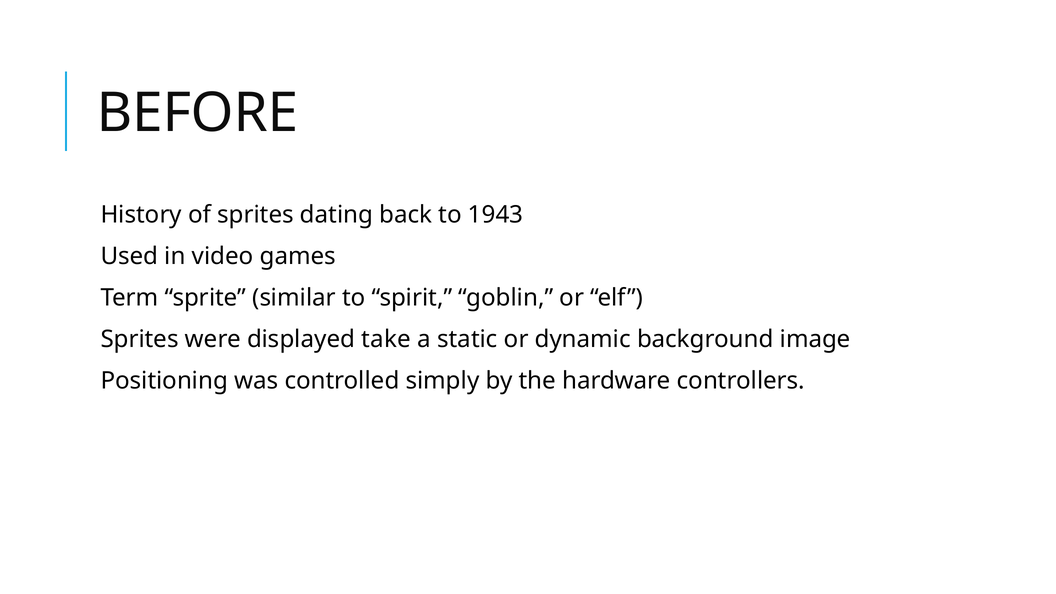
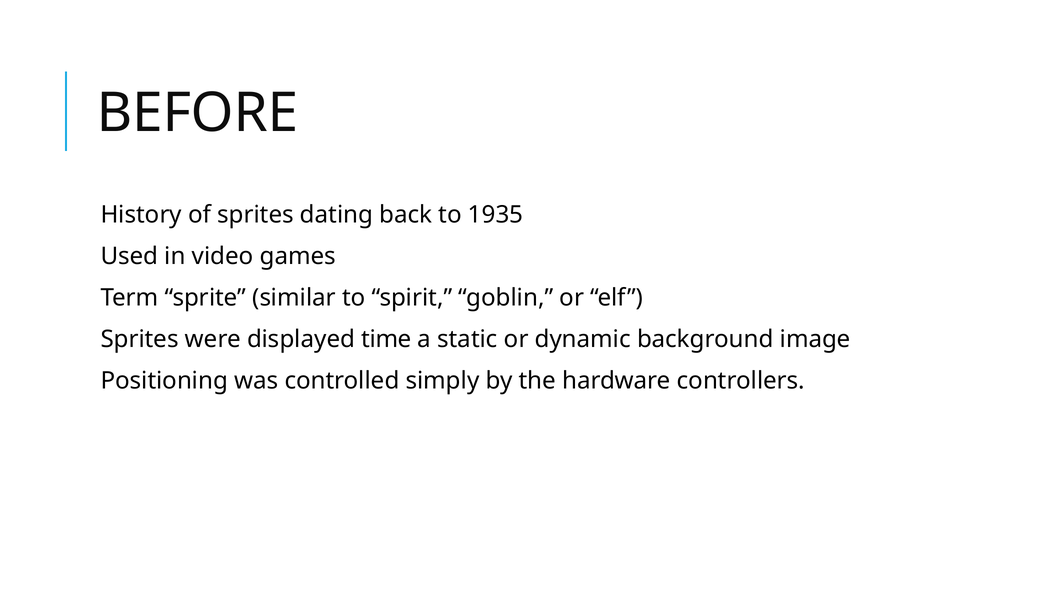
1943: 1943 -> 1935 (496, 215)
take: take -> time (386, 339)
